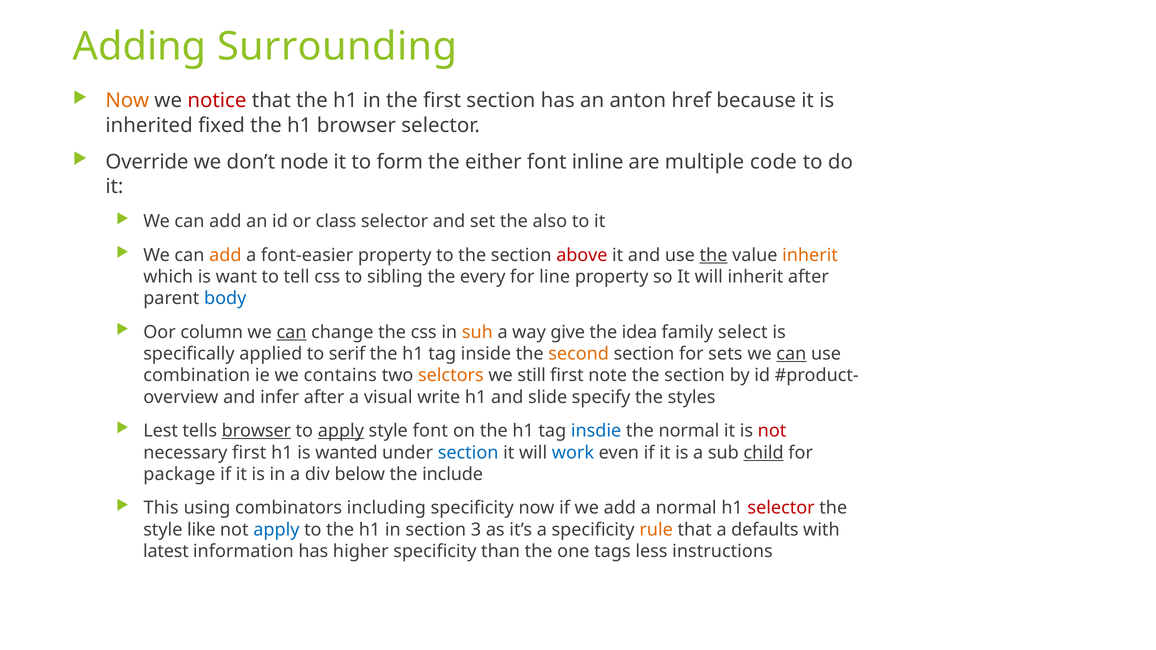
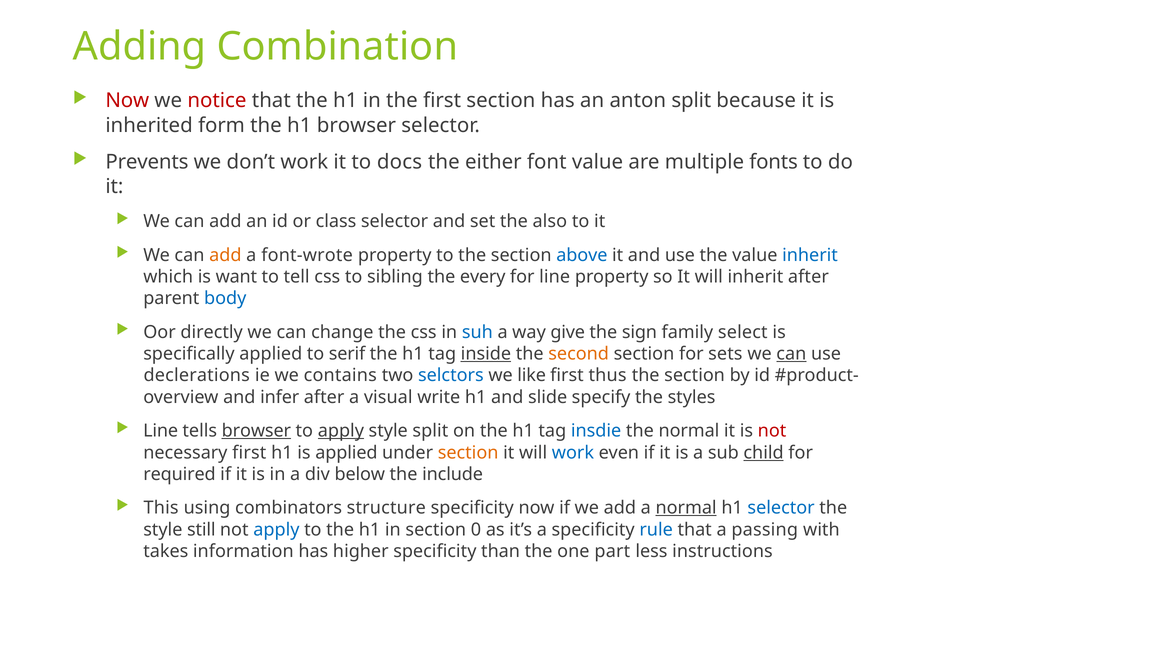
Surrounding: Surrounding -> Combination (337, 46)
Now colour: orange -> red (127, 101)
anton href: href -> split (691, 101)
fixed: fixed -> form (222, 125)
Override: Override -> Prevents (147, 162)
don’t node: node -> work (304, 162)
form: form -> docs (400, 162)
font inline: inline -> value (598, 162)
code: code -> fonts (774, 162)
font-easier: font-easier -> font-wrote (307, 255)
above colour: red -> blue (582, 255)
the underline: present -> none (714, 255)
inherit colour: orange -> blue (810, 255)
column: column -> directly (212, 332)
can underline: present -> none (292, 332)
suh colour: orange -> blue (477, 332)
idea: idea -> sign (639, 332)
inside underline: none -> present (486, 354)
combination: combination -> declerations (197, 376)
selctors colour: orange -> blue (451, 376)
still: still -> like (532, 376)
note: note -> thus (608, 376)
Lest: Lest -> Line (161, 431)
style font: font -> split (430, 431)
is wanted: wanted -> applied (346, 453)
section colour: blue -> orange (468, 453)
package: package -> required (180, 474)
including: including -> structure (386, 508)
normal underline: none -> present (686, 508)
selector colour: red -> blue (781, 508)
like: like -> still (201, 530)
3: 3 -> 0 (476, 530)
rule colour: orange -> blue (656, 530)
defaults: defaults -> passing (765, 530)
latest: latest -> takes (166, 551)
tags: tags -> part (612, 551)
